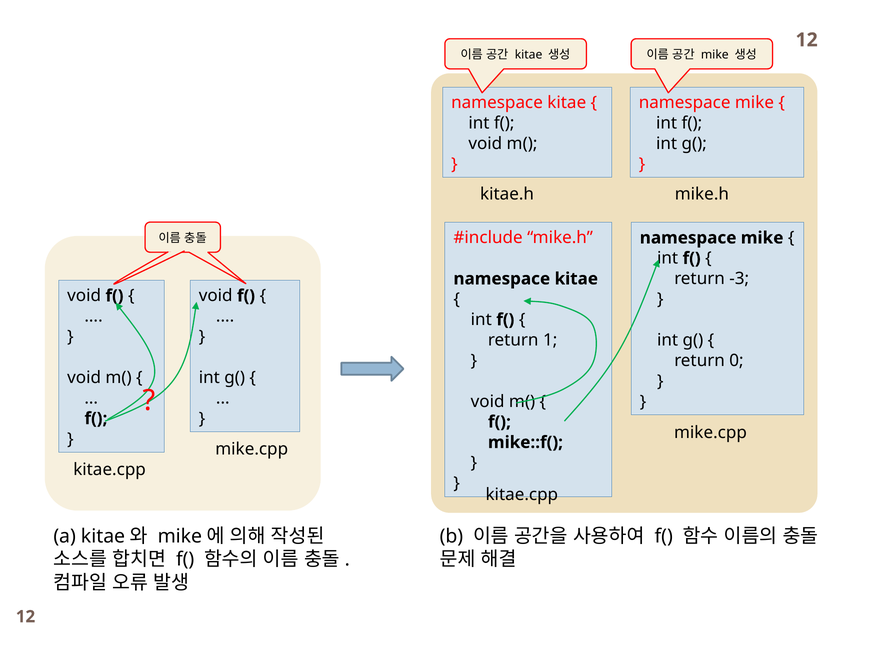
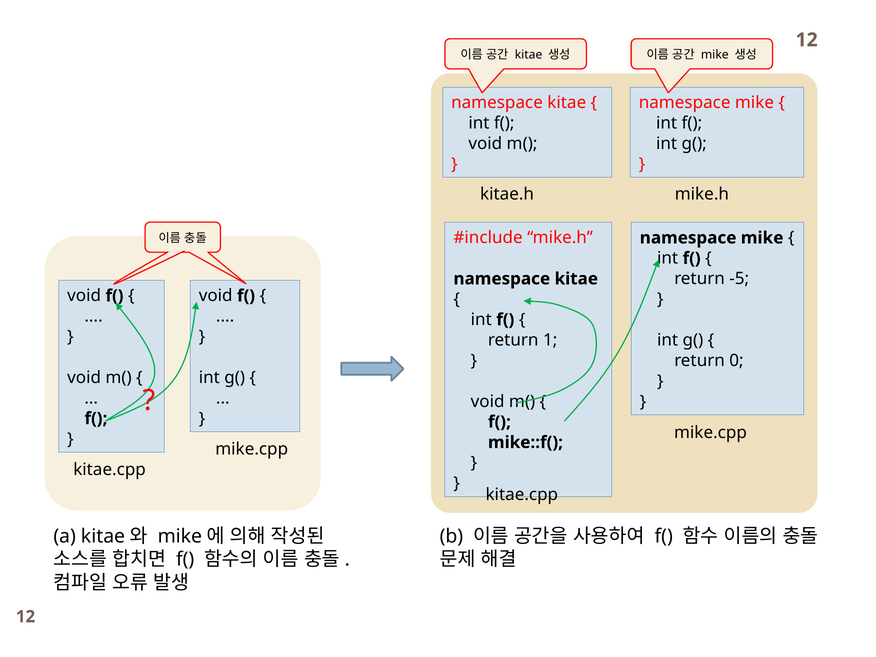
-3: -3 -> -5 (739, 279)
